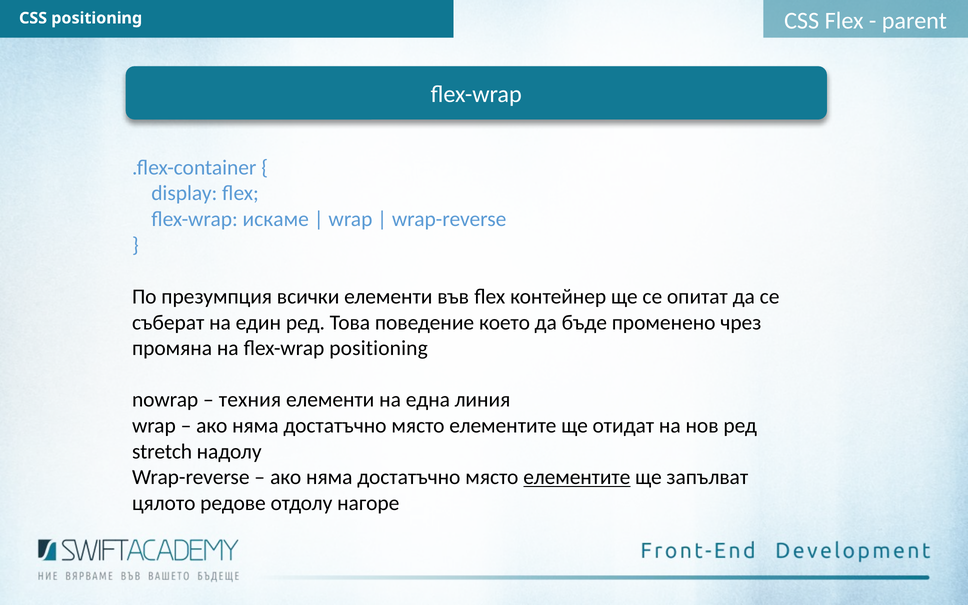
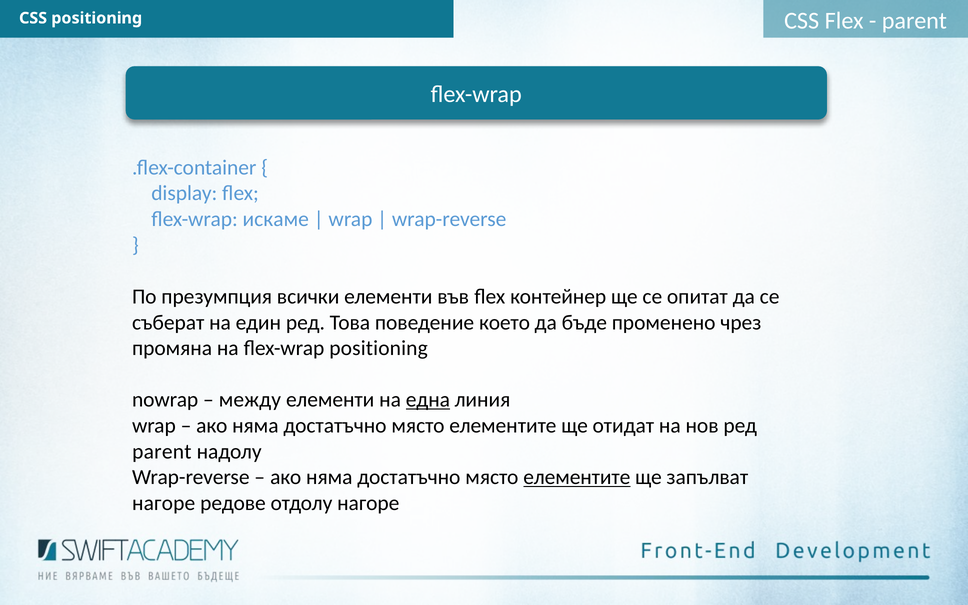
техния: техния -> между (250, 400)
една underline: none -> present (428, 400)
stretch: stretch -> parent (162, 451)
цялото: цялото -> нагоре (164, 503)
